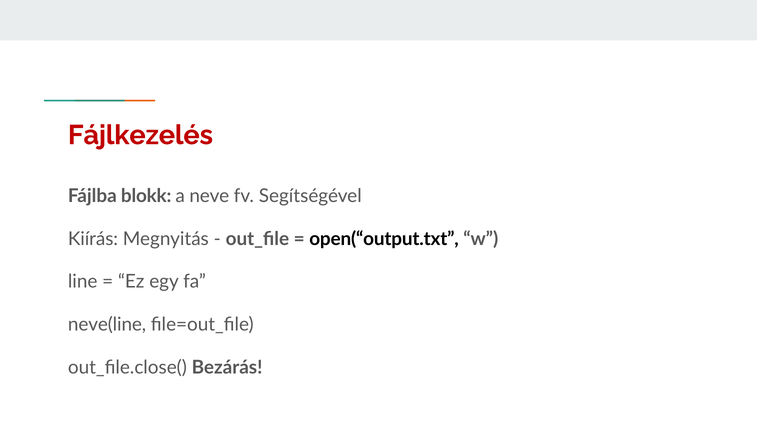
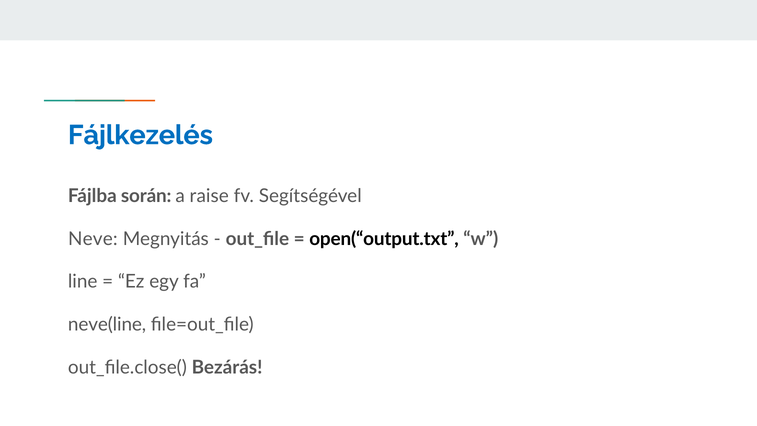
Fájlkezelés colour: red -> blue (140, 135)
blokk: blokk -> során (146, 196)
neve: neve -> raise (209, 196)
Kiírás: Kiírás -> Neve (93, 239)
